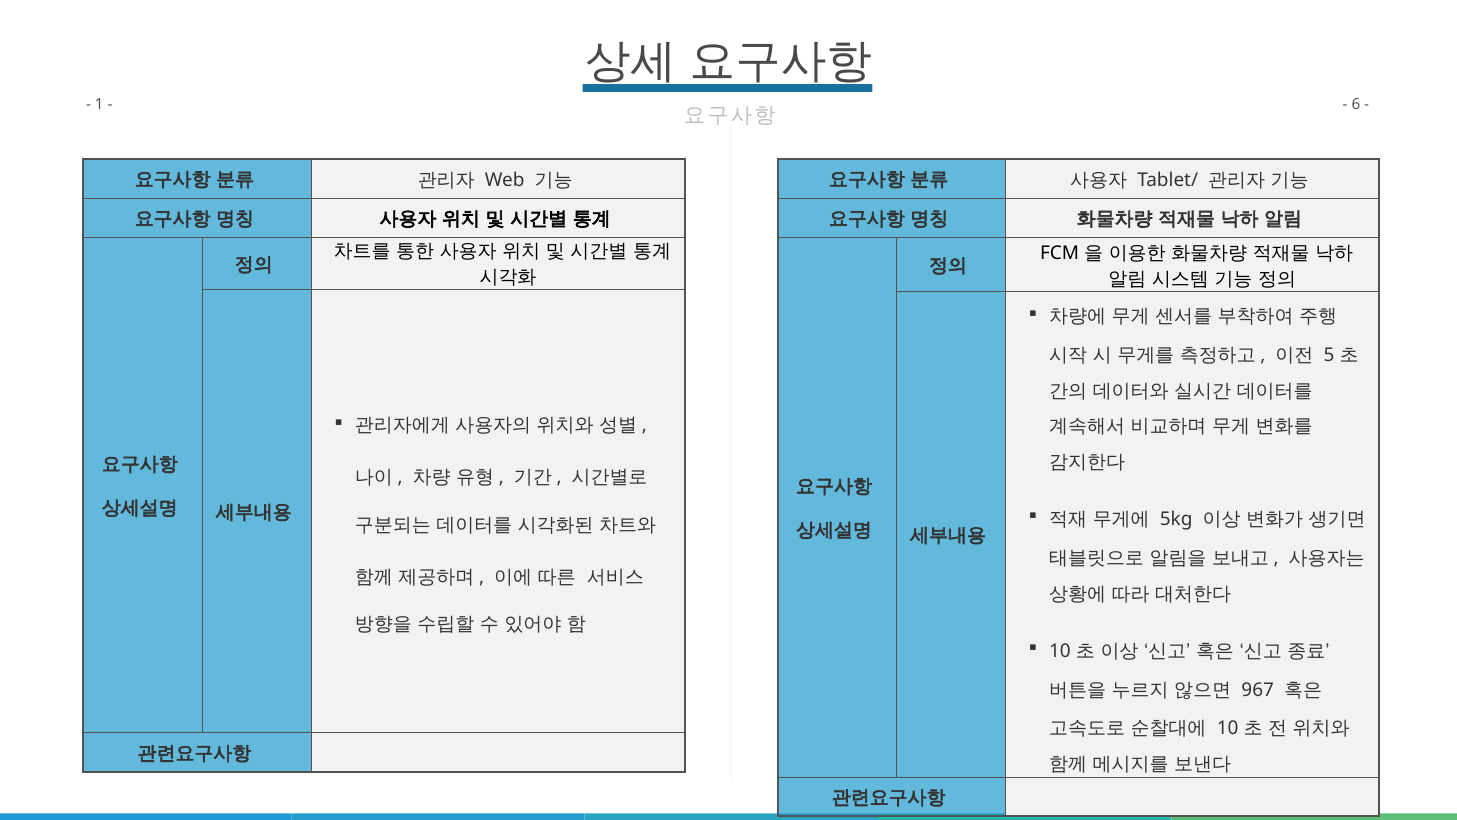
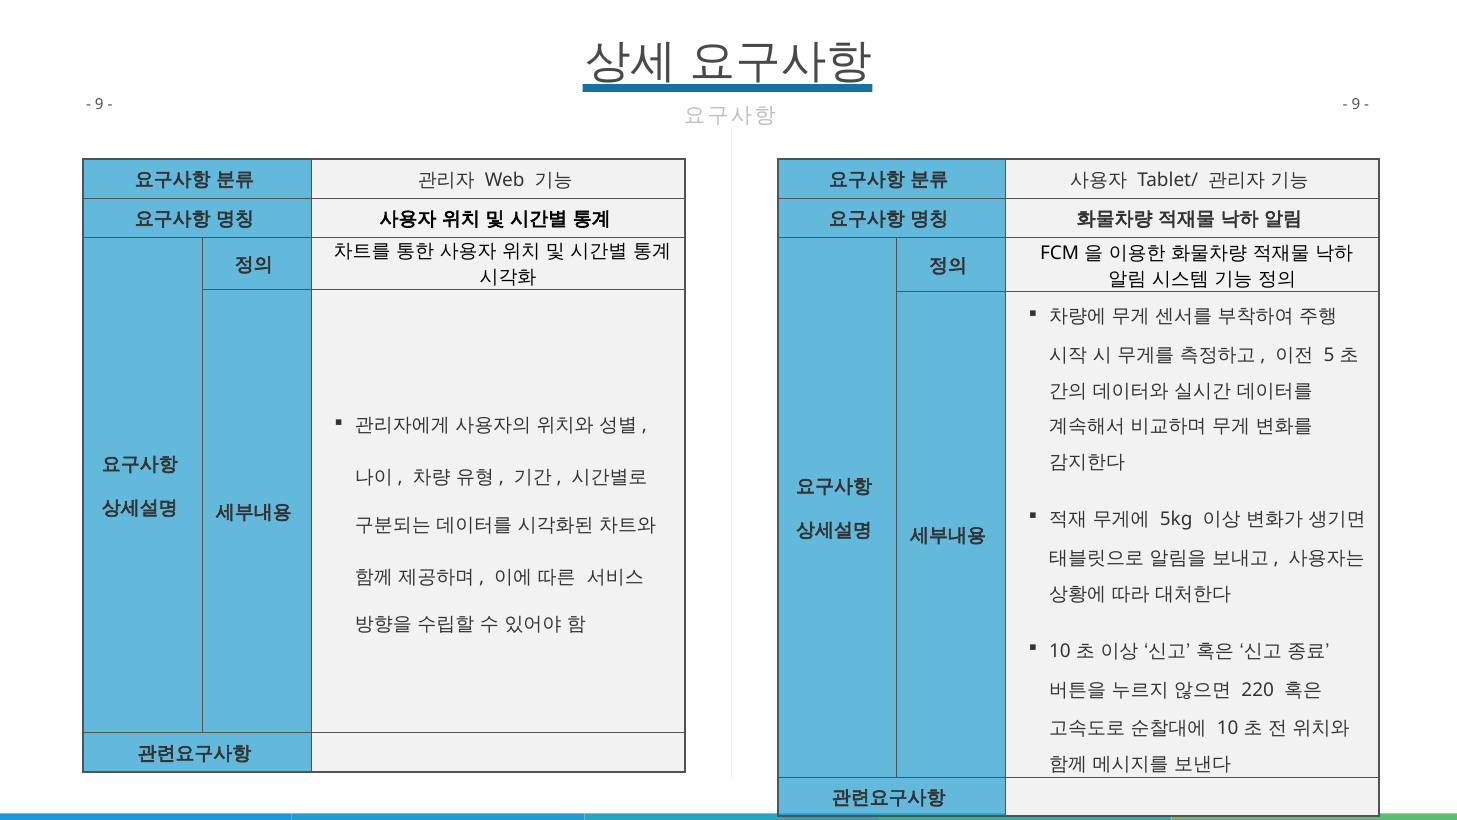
1: 1 -> 9 (99, 105)
6: 6 -> 9 (1356, 105)
967: 967 -> 220 (1258, 690)
